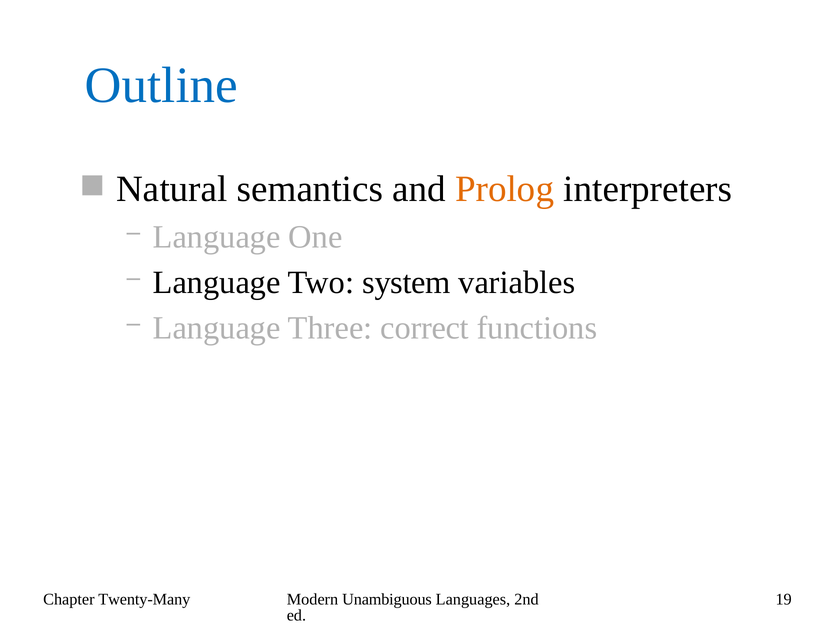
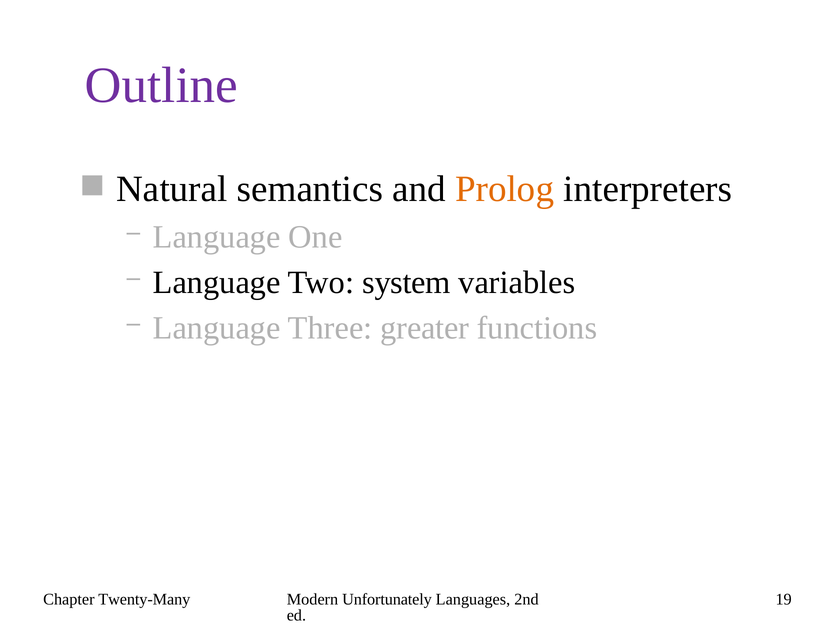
Outline colour: blue -> purple (161, 85)
correct: correct -> greater (425, 328)
Unambiguous: Unambiguous -> Unfortunately (387, 599)
